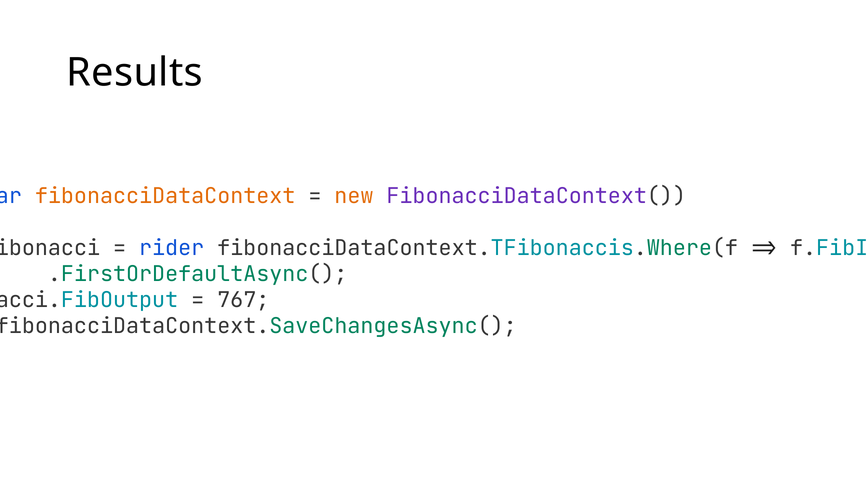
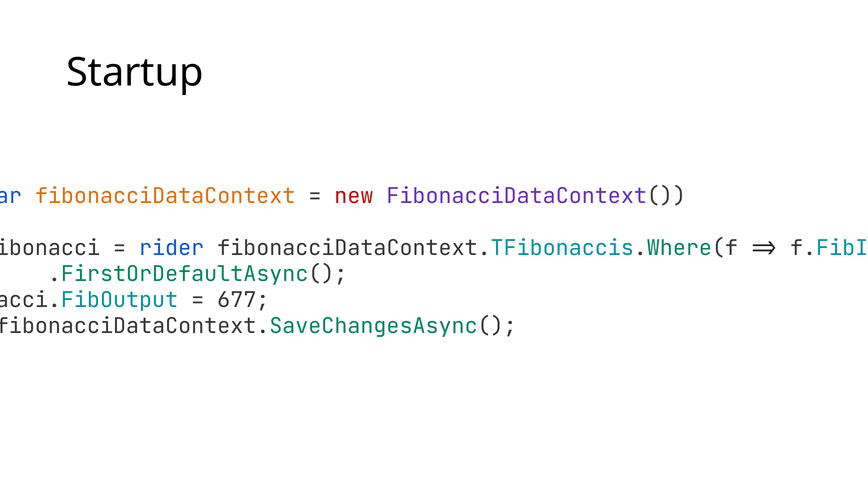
Results: Results -> Startup (135, 73)
new colour: orange -> red (354, 196)
767: 767 -> 677 (243, 300)
